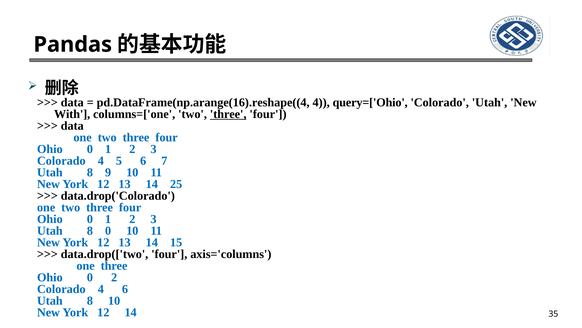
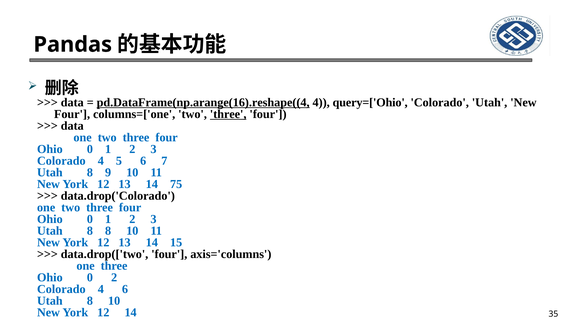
pd.DataFrame(np.arange(16).reshape((4 underline: none -> present (203, 102)
With: With -> Four (72, 114)
25: 25 -> 75 (176, 184)
8 0: 0 -> 8 (108, 230)
